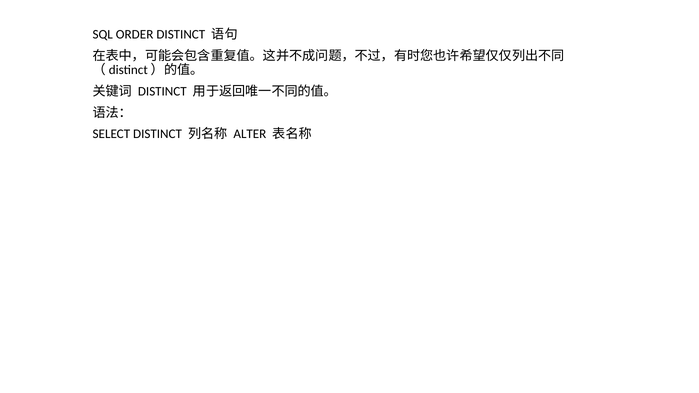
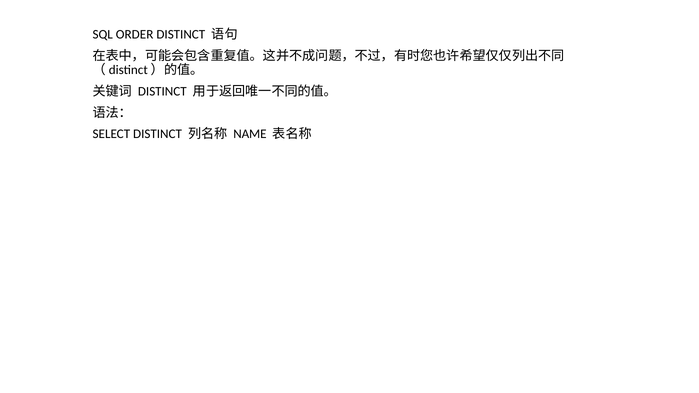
ALTER: ALTER -> NAME (250, 134)
